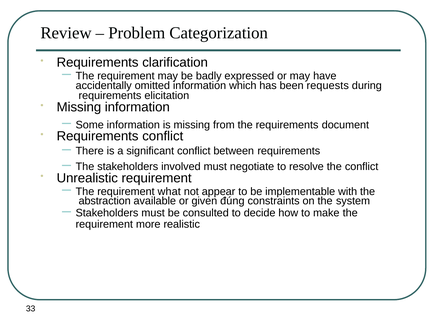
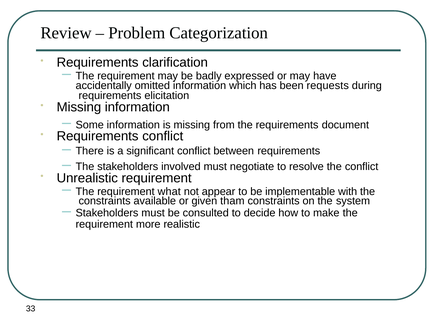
abstraction: abstraction -> constraints (105, 201)
đúng: đúng -> tham (232, 201)
